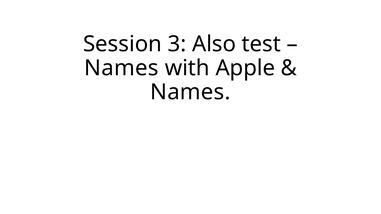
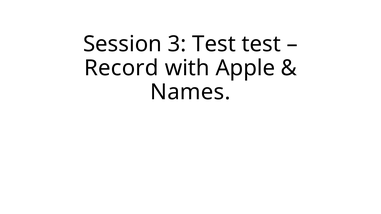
3 Also: Also -> Test (214, 44)
Names: Names -> Record (121, 68)
